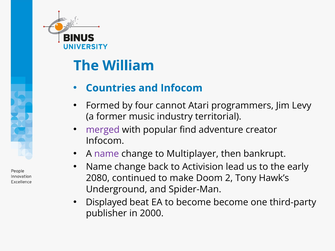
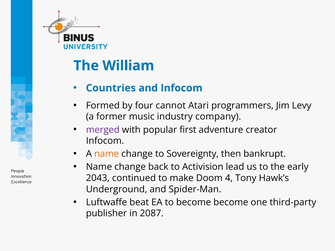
territorial: territorial -> company (218, 117)
find: find -> first (188, 130)
name colour: purple -> orange (107, 154)
Multiplayer: Multiplayer -> Sovereignty (193, 154)
2080: 2080 -> 2043 (98, 178)
2: 2 -> 4 (229, 178)
Displayed: Displayed -> Luftwaffe (106, 202)
2000: 2000 -> 2087 (152, 214)
